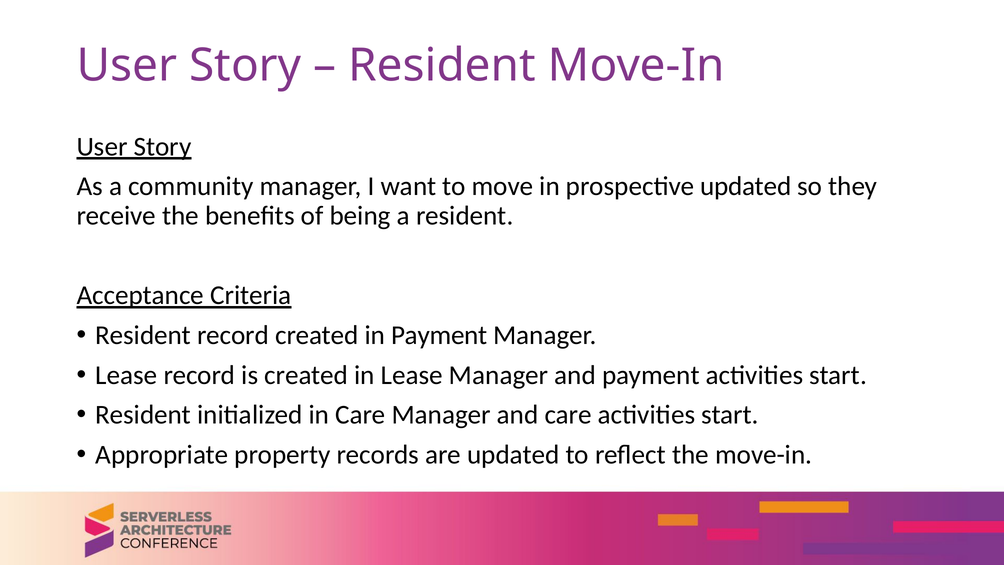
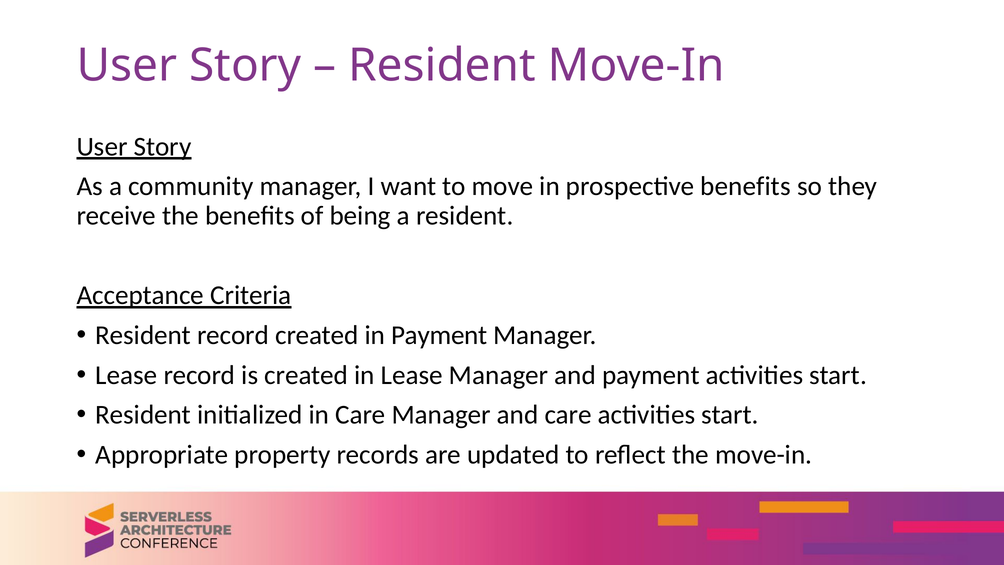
prospective updated: updated -> benefits (746, 186)
